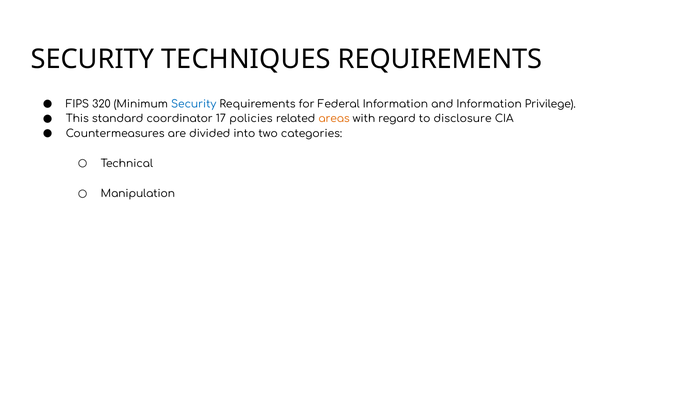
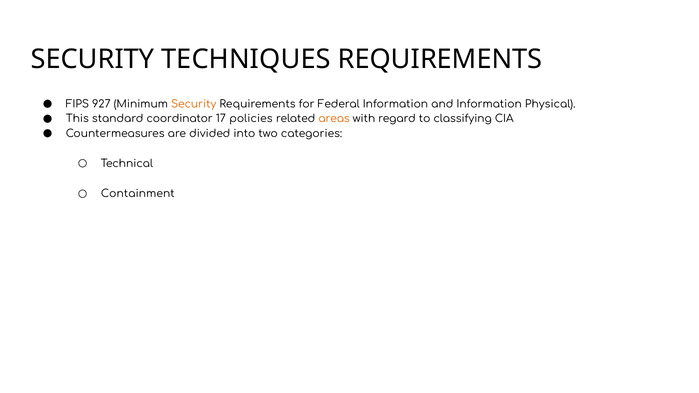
320: 320 -> 927 (101, 104)
Security colour: blue -> orange (194, 104)
Privilege: Privilege -> Physical (550, 104)
disclosure: disclosure -> classifying (463, 119)
Manipulation: Manipulation -> Containment (138, 194)
